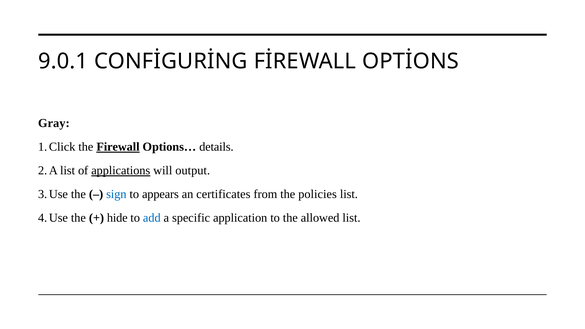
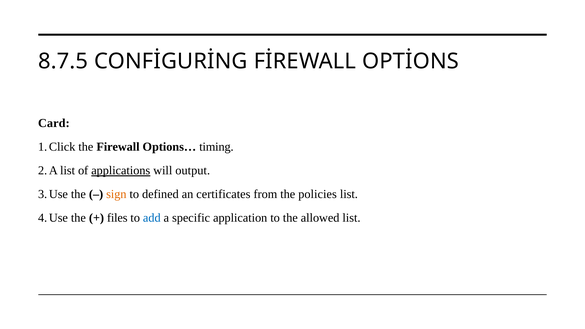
9.0.1: 9.0.1 -> 8.7.5 (63, 61)
Gray: Gray -> Card (54, 123)
Firewall underline: present -> none (118, 147)
details: details -> timing (216, 147)
sign colour: blue -> orange (116, 194)
appears: appears -> defined (160, 194)
hide: hide -> files (117, 218)
